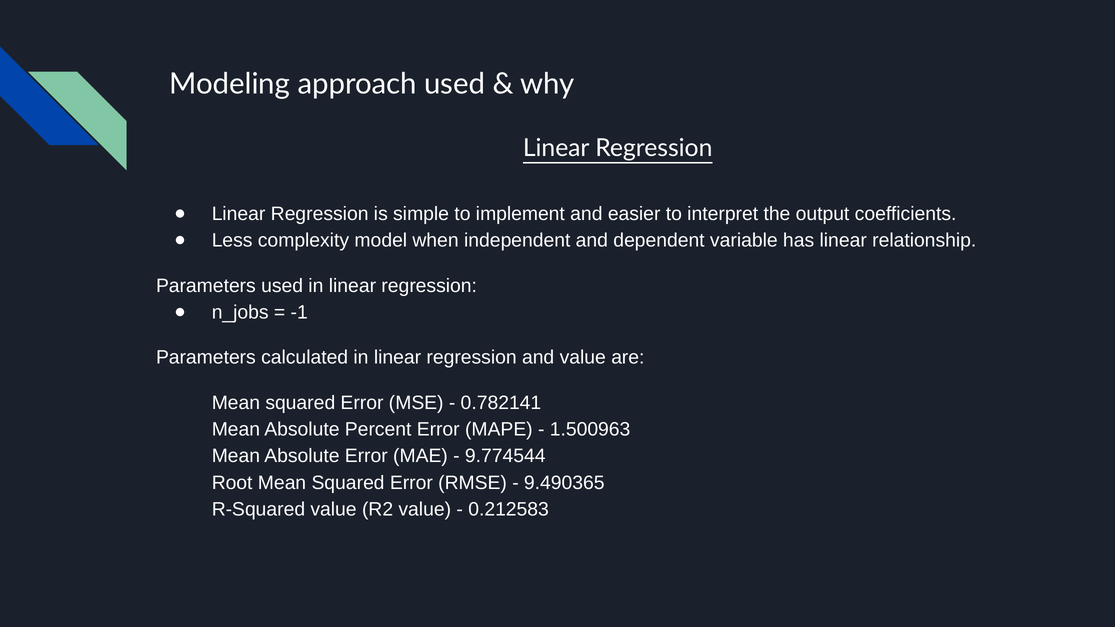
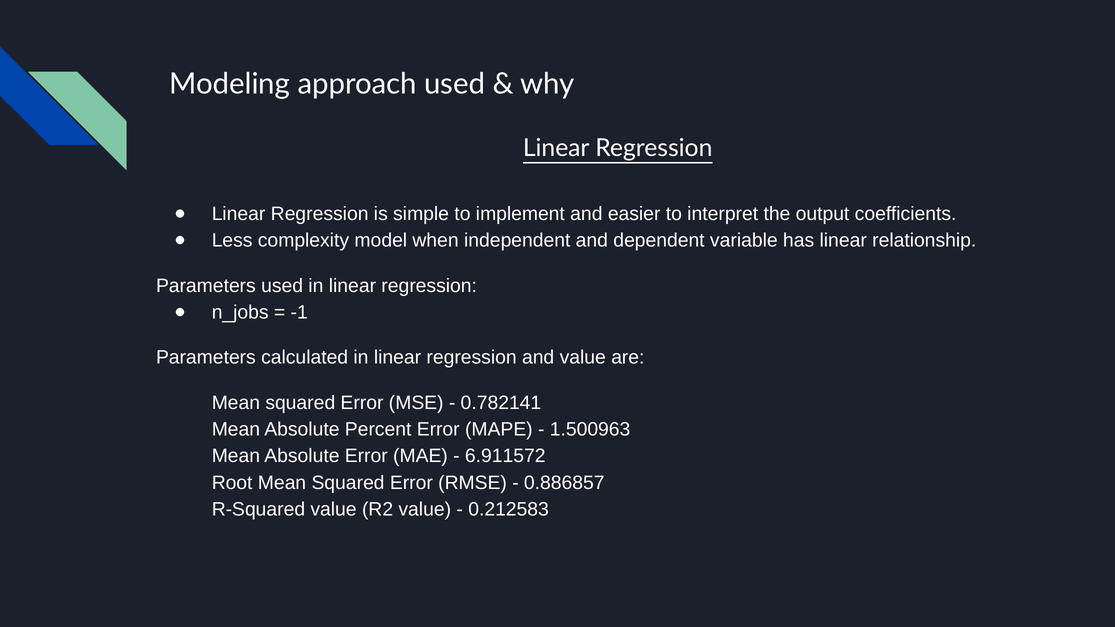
9.774544: 9.774544 -> 6.911572 (505, 456)
9.490365: 9.490365 -> 0.886857 (564, 483)
